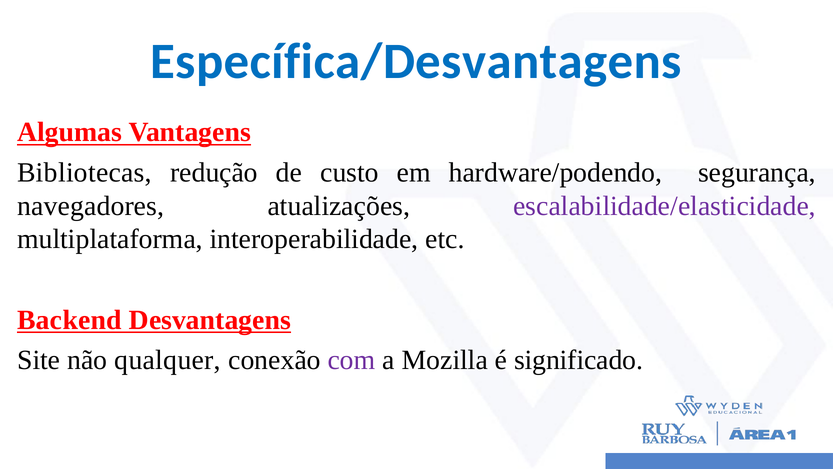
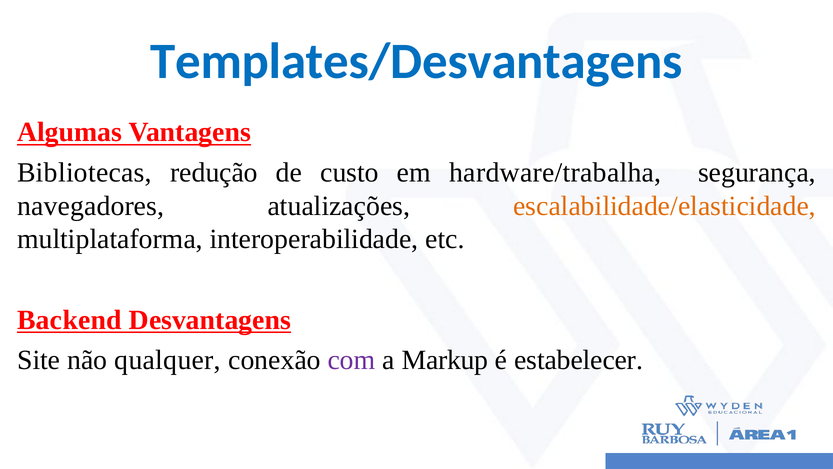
Específica/Desvantagens: Específica/Desvantagens -> Templates/Desvantagens (416, 61)
hardware/podendo: hardware/podendo -> hardware/trabalha (555, 172)
escalabilidade/elasticidade colour: purple -> orange (665, 206)
Mozilla: Mozilla -> Markup (445, 360)
significado: significado -> estabelecer (579, 360)
